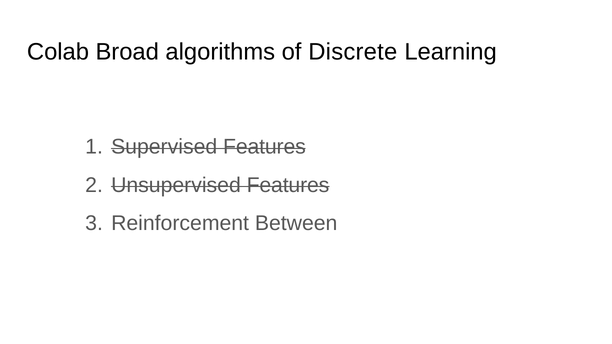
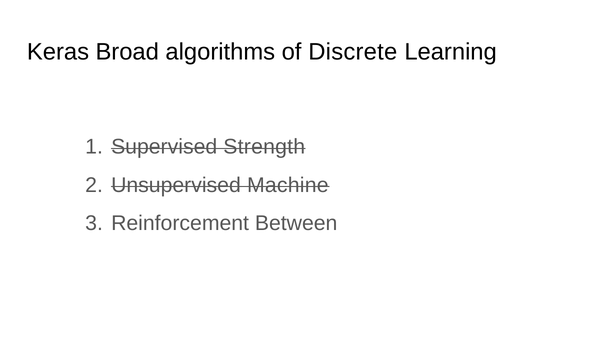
Colab: Colab -> Keras (58, 52)
Supervised Features: Features -> Strength (264, 147)
Unsupervised Features: Features -> Machine (288, 185)
